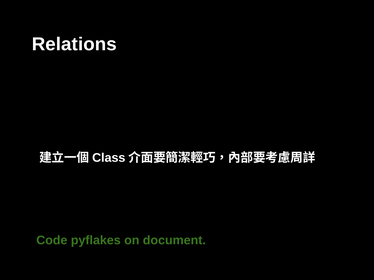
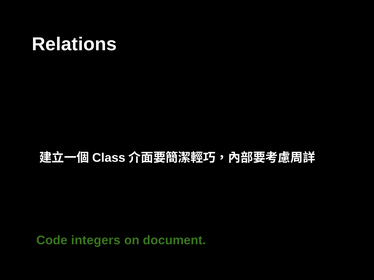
pyflakes: pyflakes -> integers (96, 241)
